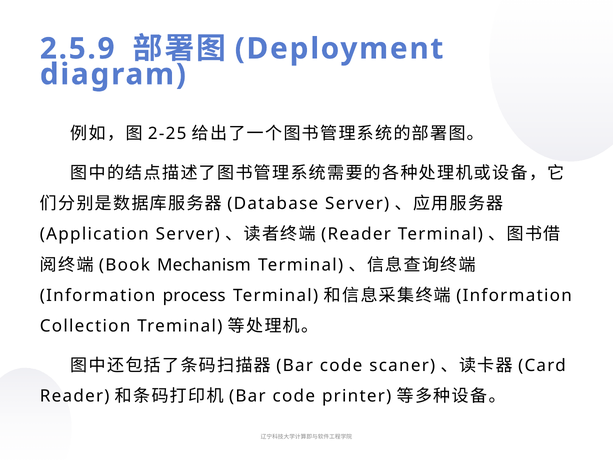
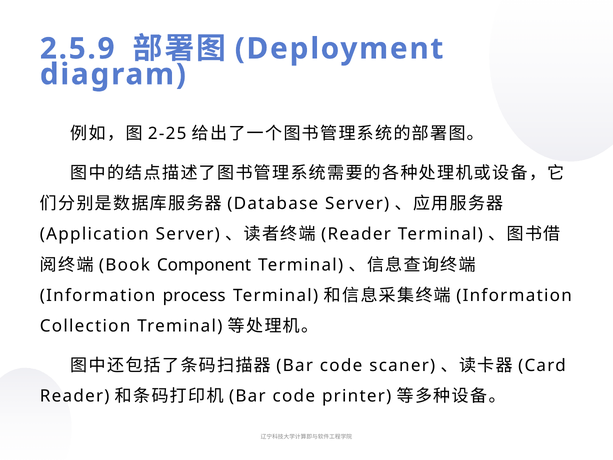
Mechanism: Mechanism -> Component (204, 265)
